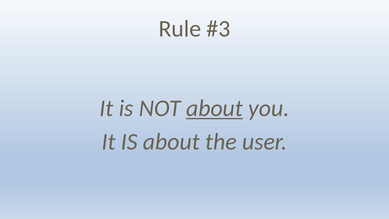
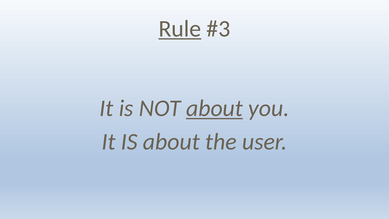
Rule underline: none -> present (180, 29)
